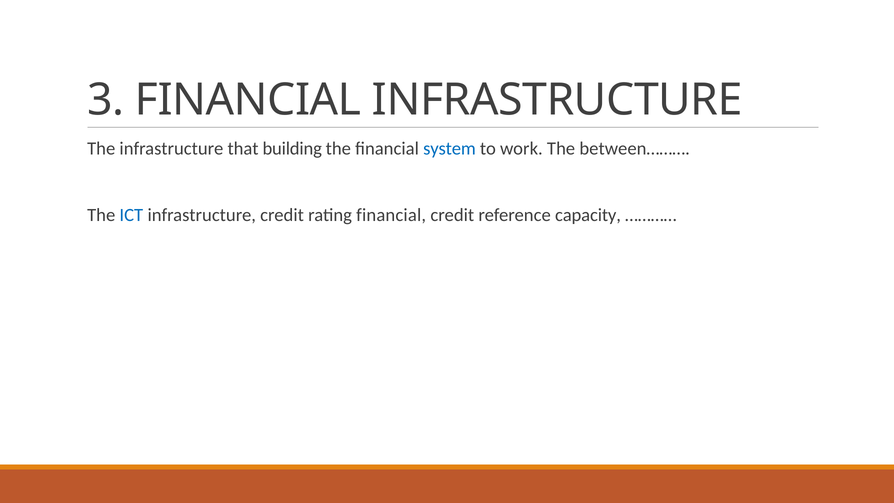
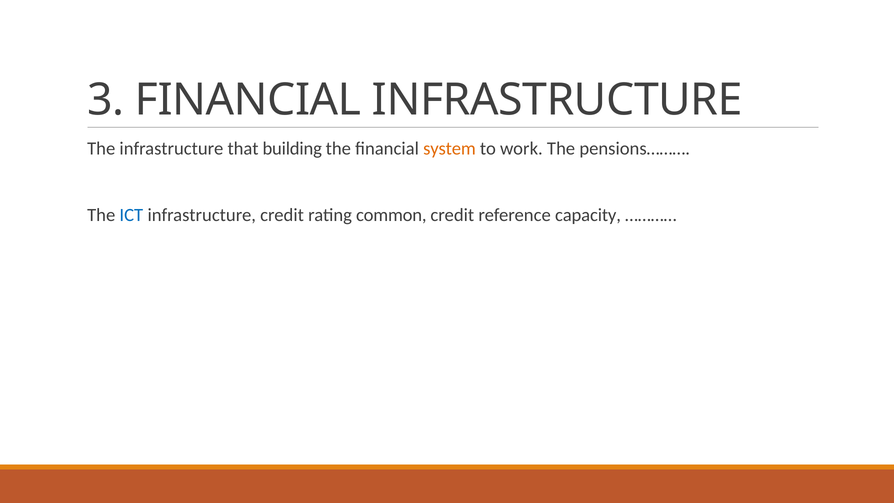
system colour: blue -> orange (449, 149)
between………: between……… -> pensions……… (635, 149)
rating financial: financial -> common (391, 215)
